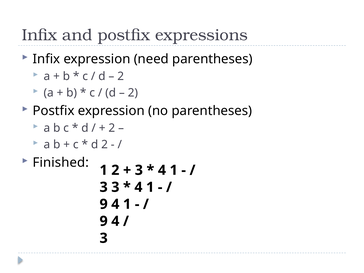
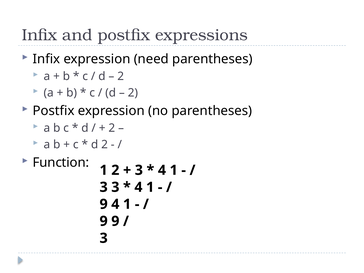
Finished: Finished -> Function (61, 163)
4: 4 -> 9 (115, 221)
